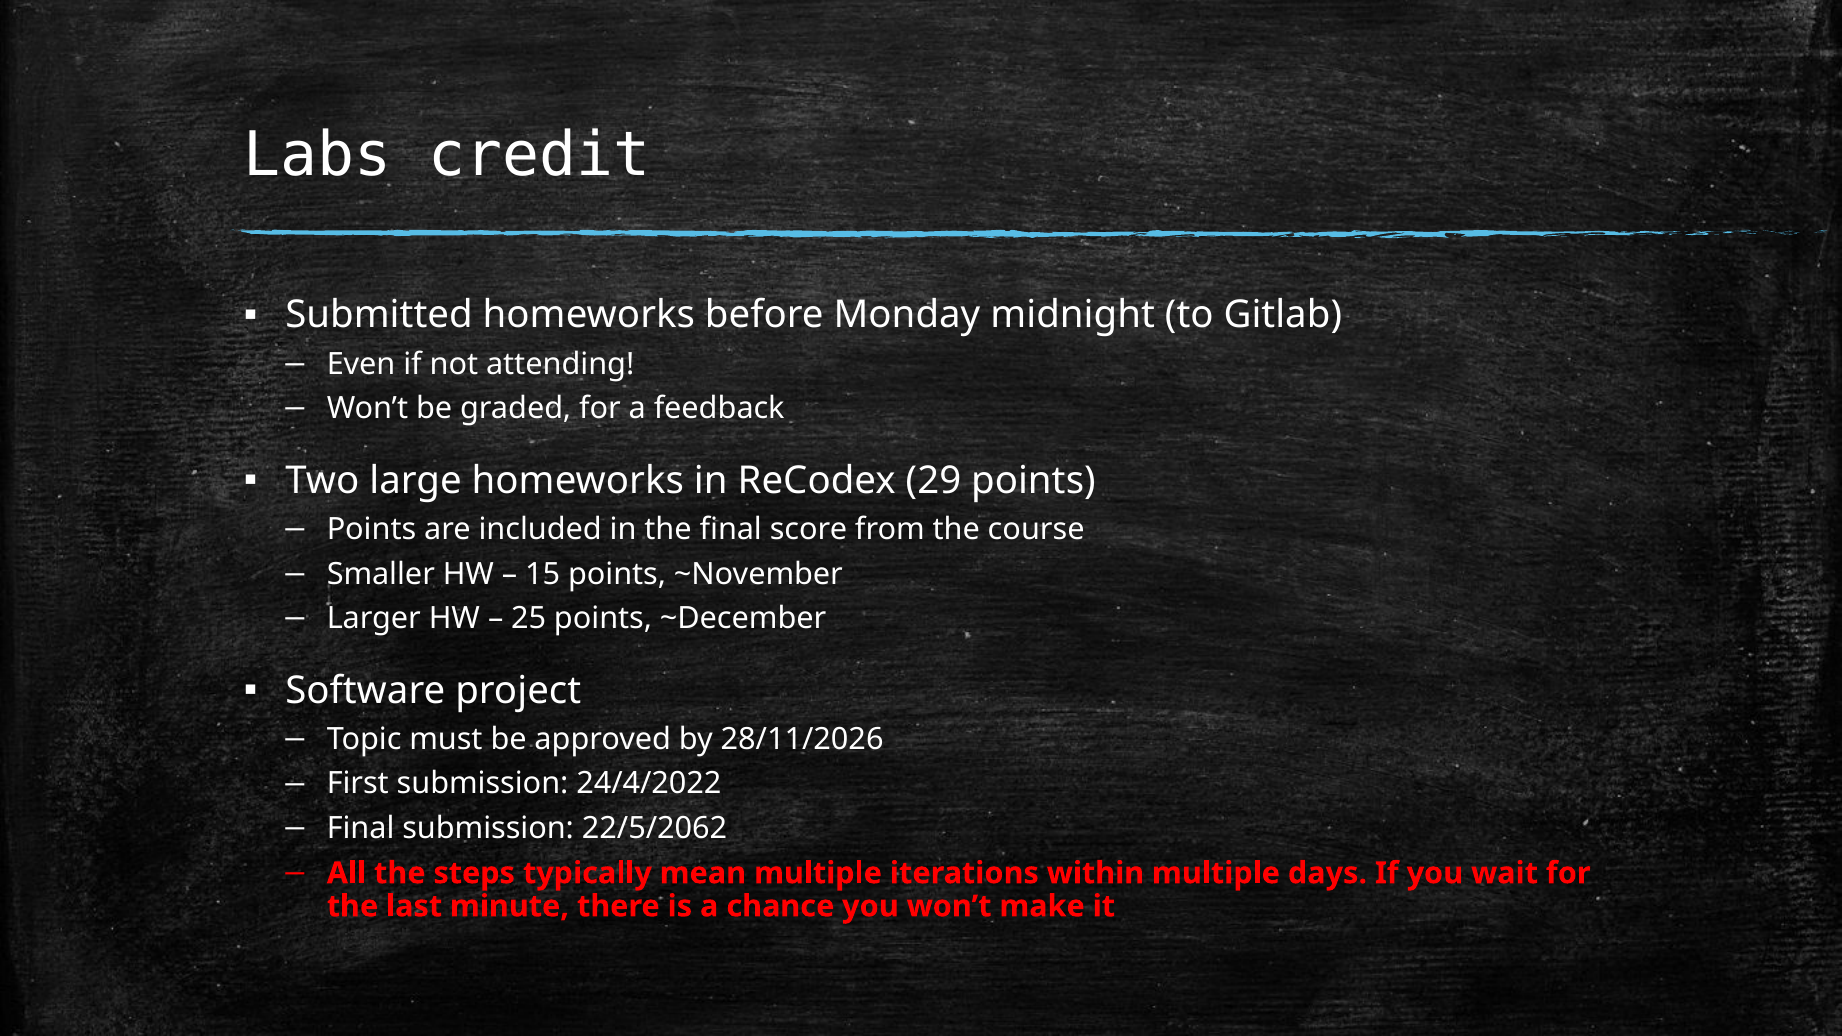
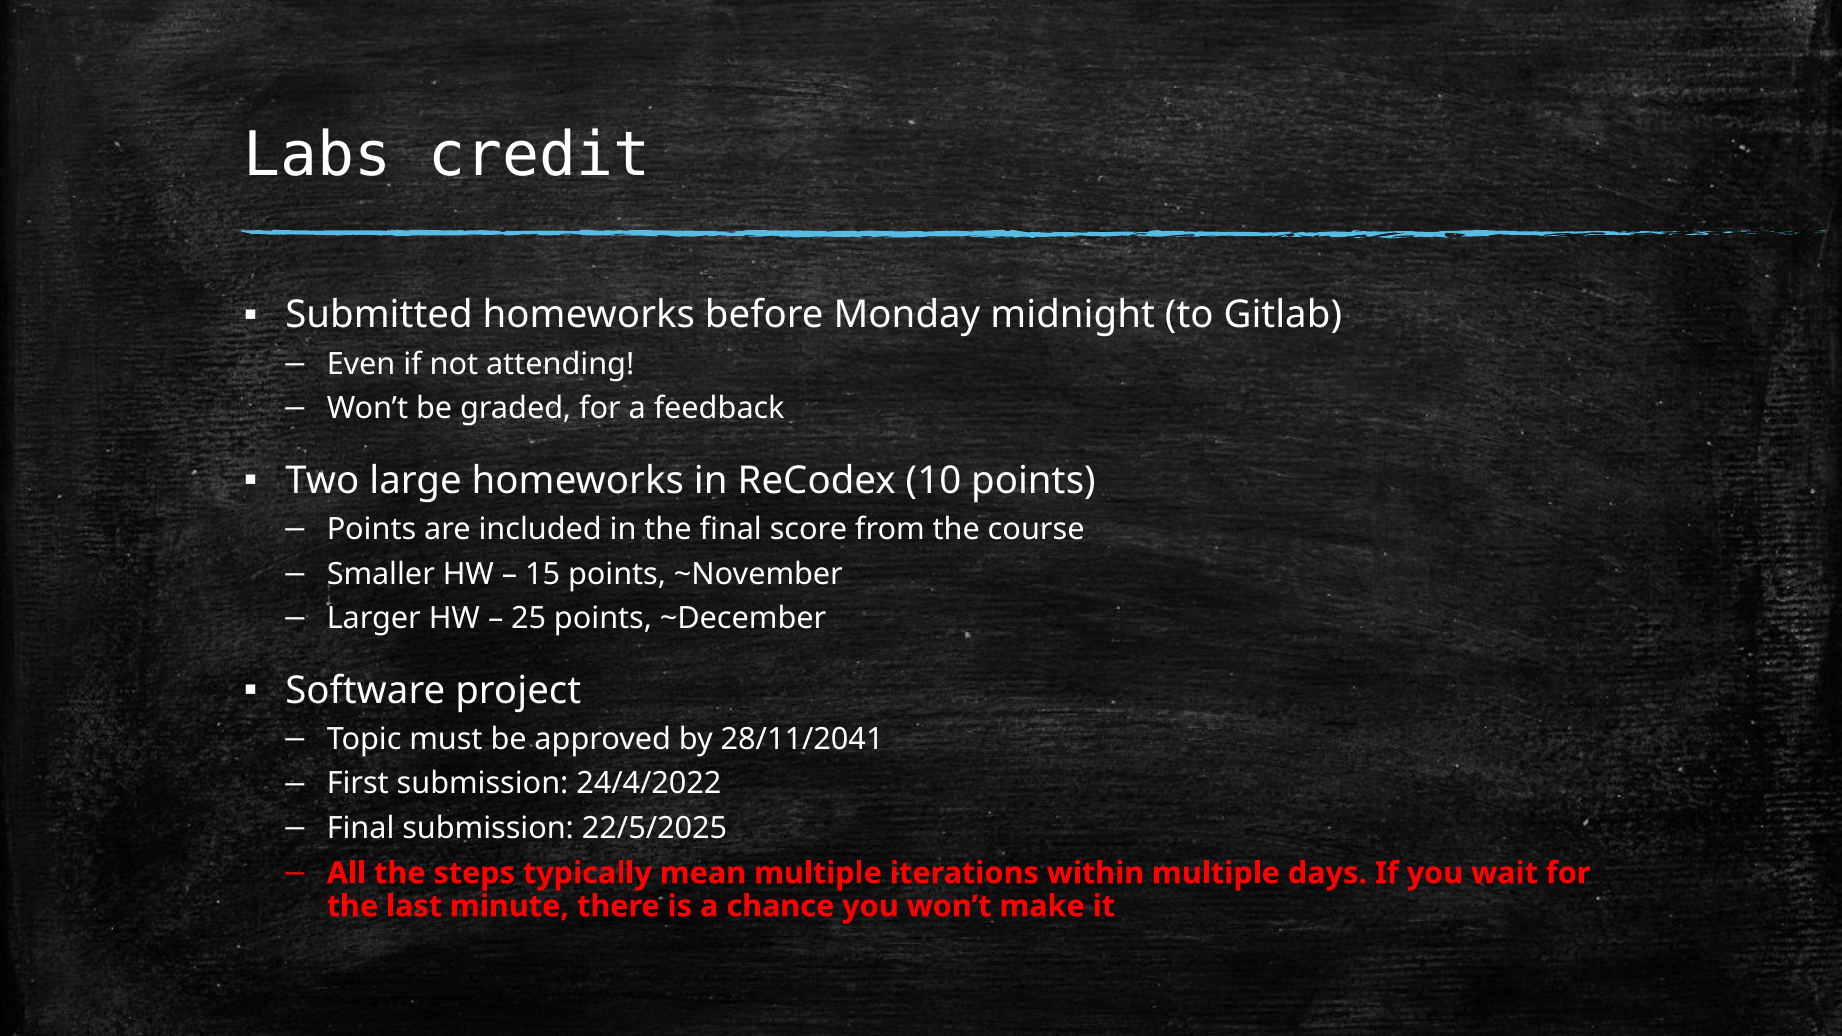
29: 29 -> 10 (934, 481)
28/11/2026: 28/11/2026 -> 28/11/2041 (802, 740)
22/5/2062: 22/5/2062 -> 22/5/2025 (655, 829)
